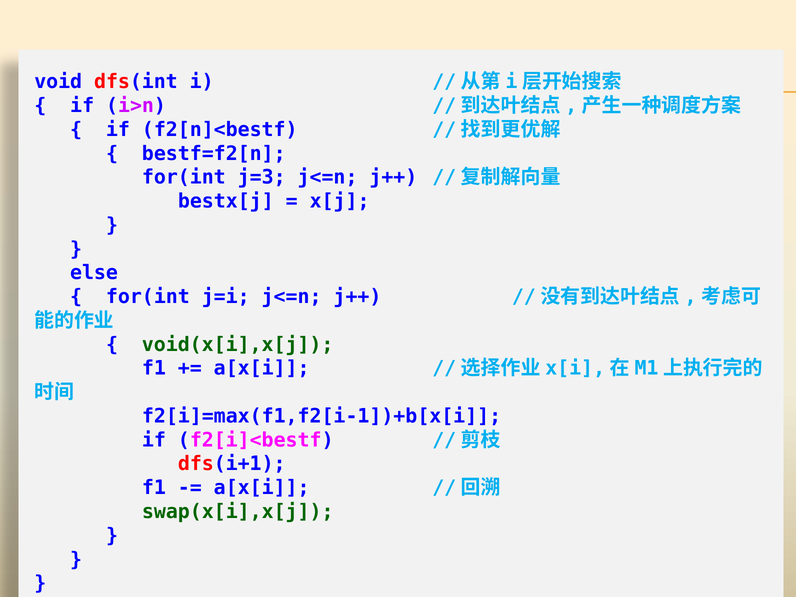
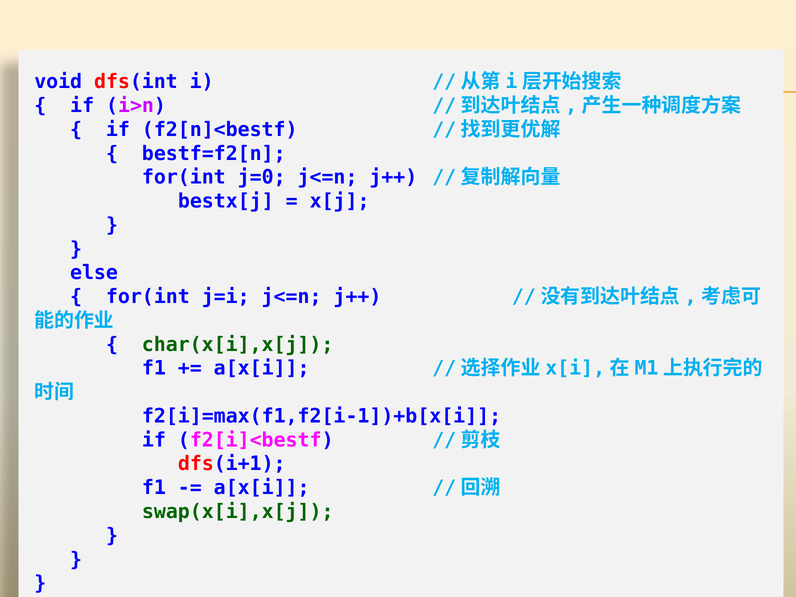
j=3: j=3 -> j=0 (262, 177)
void(x[i],x[j: void(x[i],x[j -> char(x[i],x[j (238, 345)
